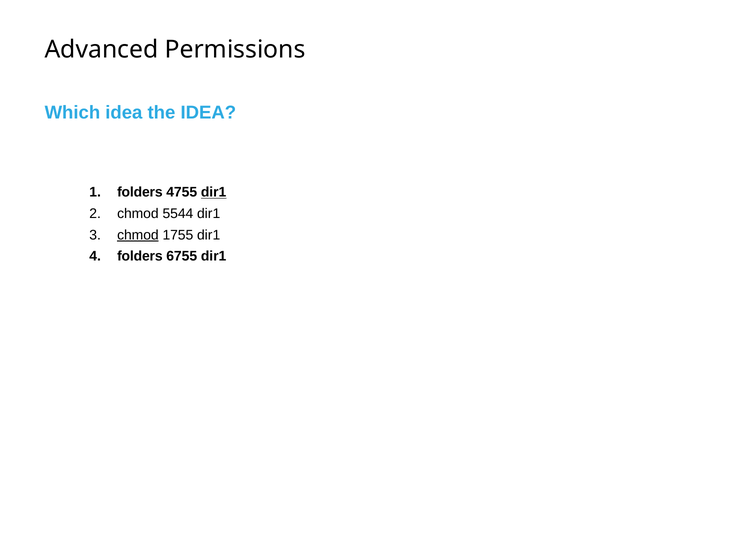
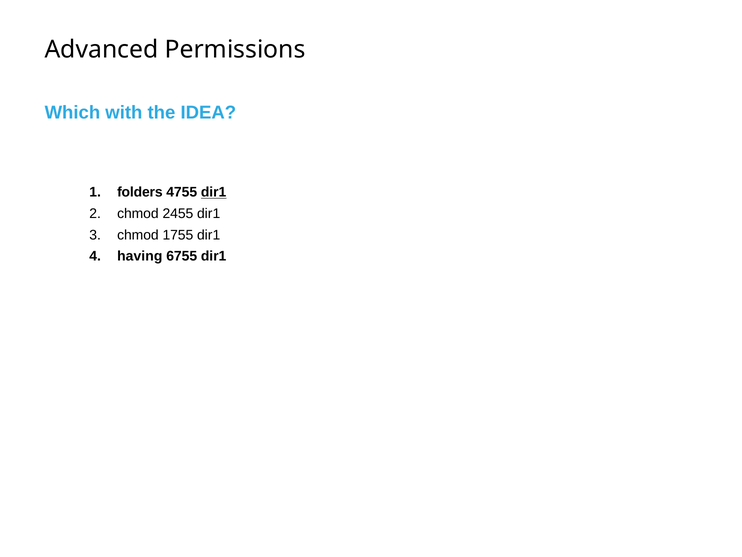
Which idea: idea -> with (124, 113)
5544: 5544 -> 2455 (178, 213)
chmod underline: present -> none (138, 235)
folders: folders -> having (140, 256)
